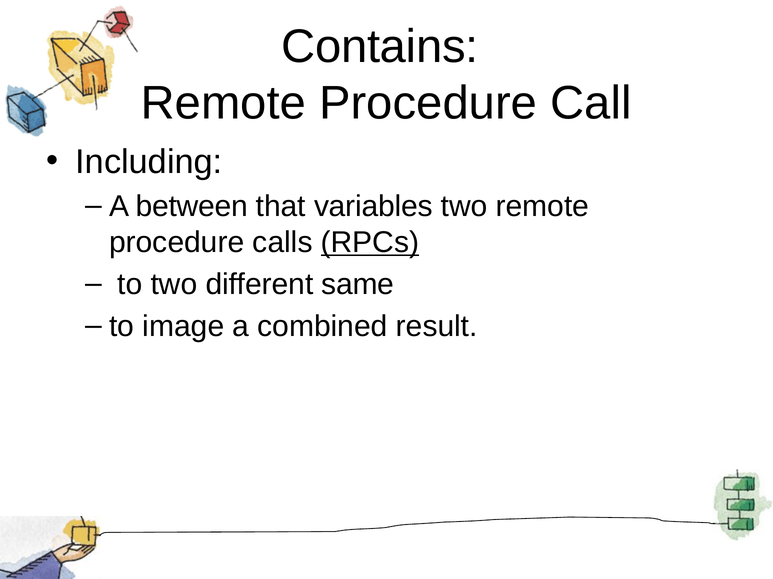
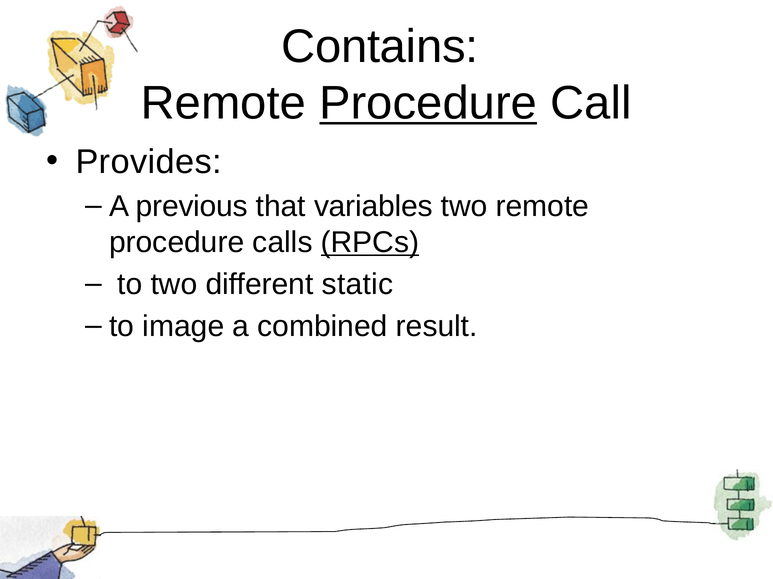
Procedure underline: none -> present (428, 103)
Including: Including -> Provides (149, 162)
between: between -> previous (192, 207)
same: same -> static (358, 285)
